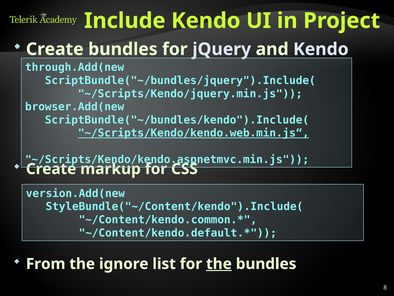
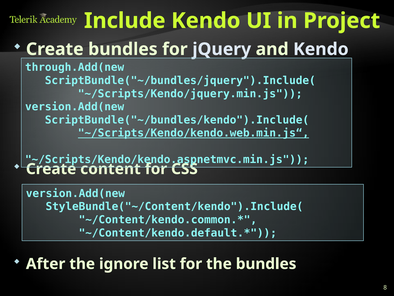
browser.Add(new: browser.Add(new -> version.Add(new (75, 107)
markup: markup -> content (111, 169)
From: From -> After (46, 263)
the underline: present -> none (219, 263)
